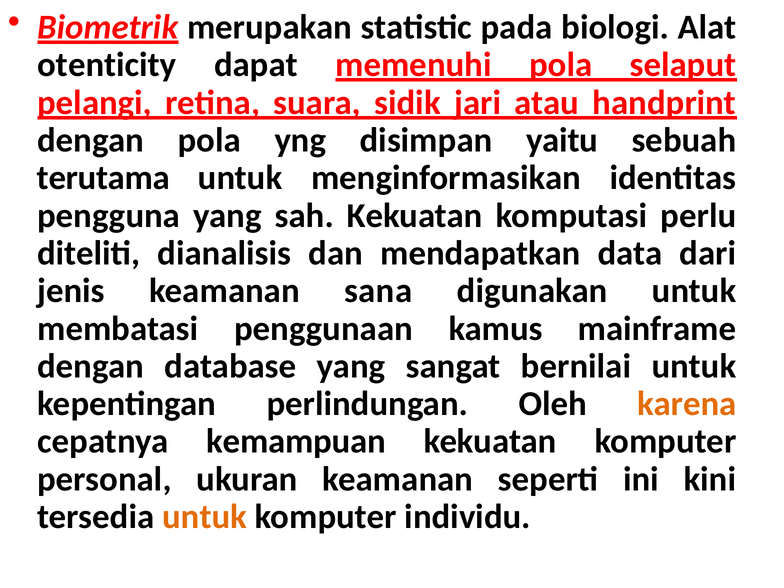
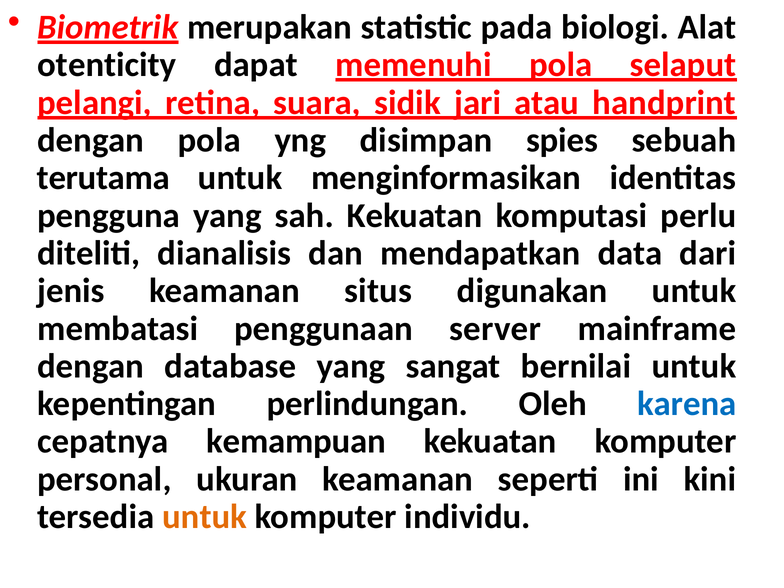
yaitu: yaitu -> spies (562, 140)
sana: sana -> situs (378, 291)
kamus: kamus -> server (495, 329)
karena colour: orange -> blue (687, 404)
